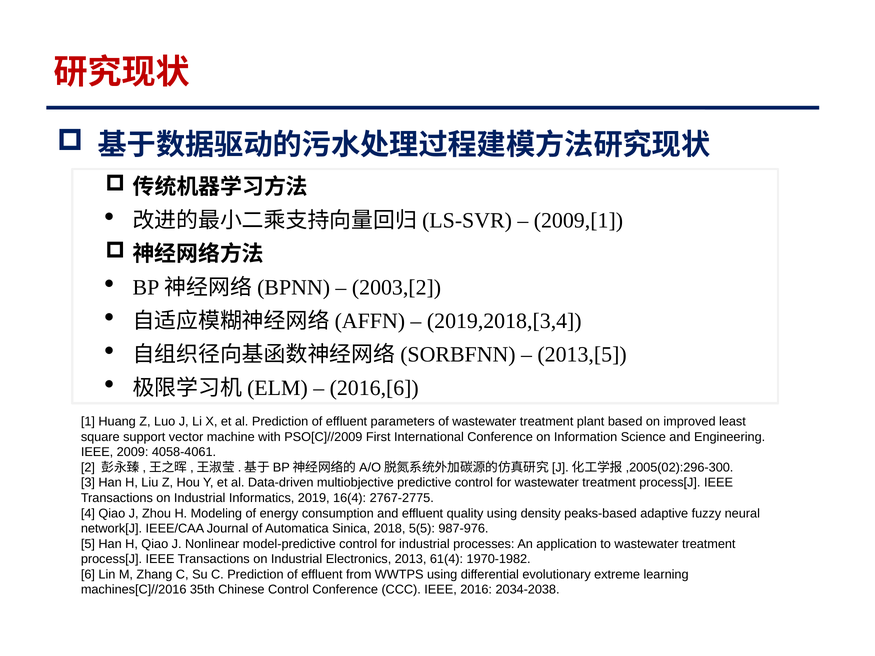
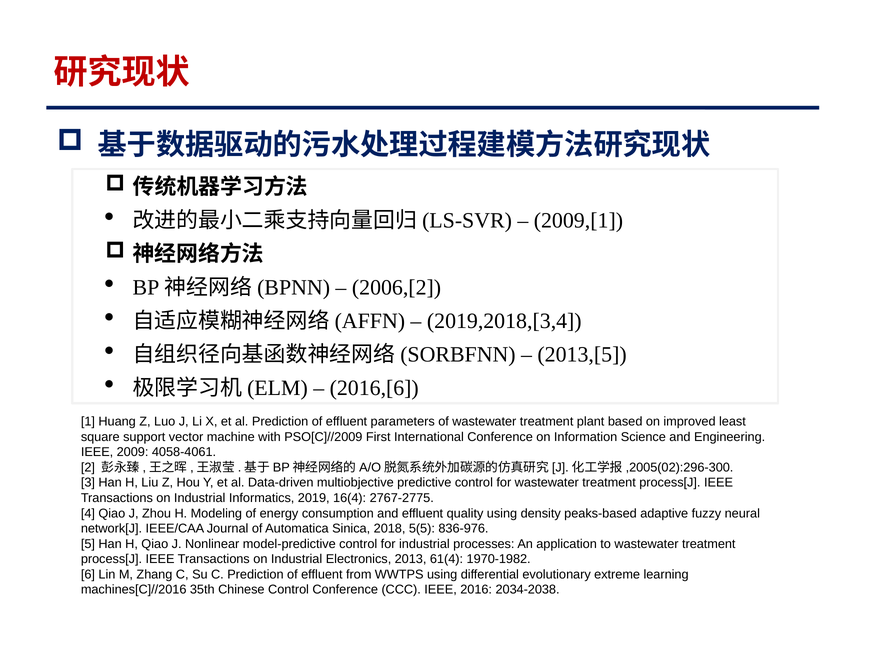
2003,[2: 2003,[2 -> 2006,[2 (397, 288)
987-976: 987-976 -> 836-976 (463, 529)
